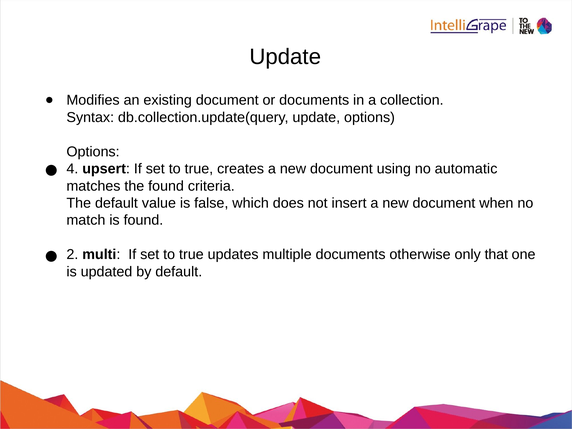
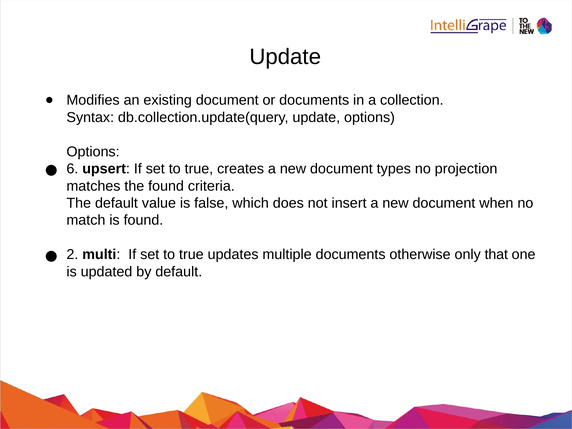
4: 4 -> 6 (72, 169)
using: using -> types (394, 169)
automatic: automatic -> projection (466, 169)
